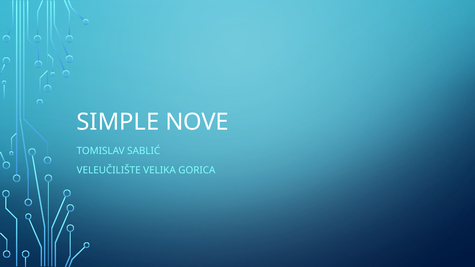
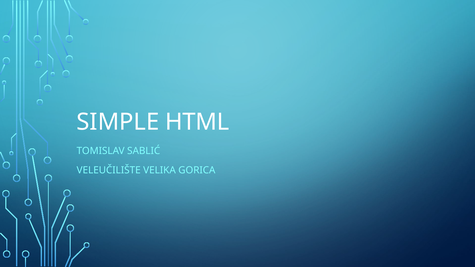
NOVE: NOVE -> HTML (197, 122)
